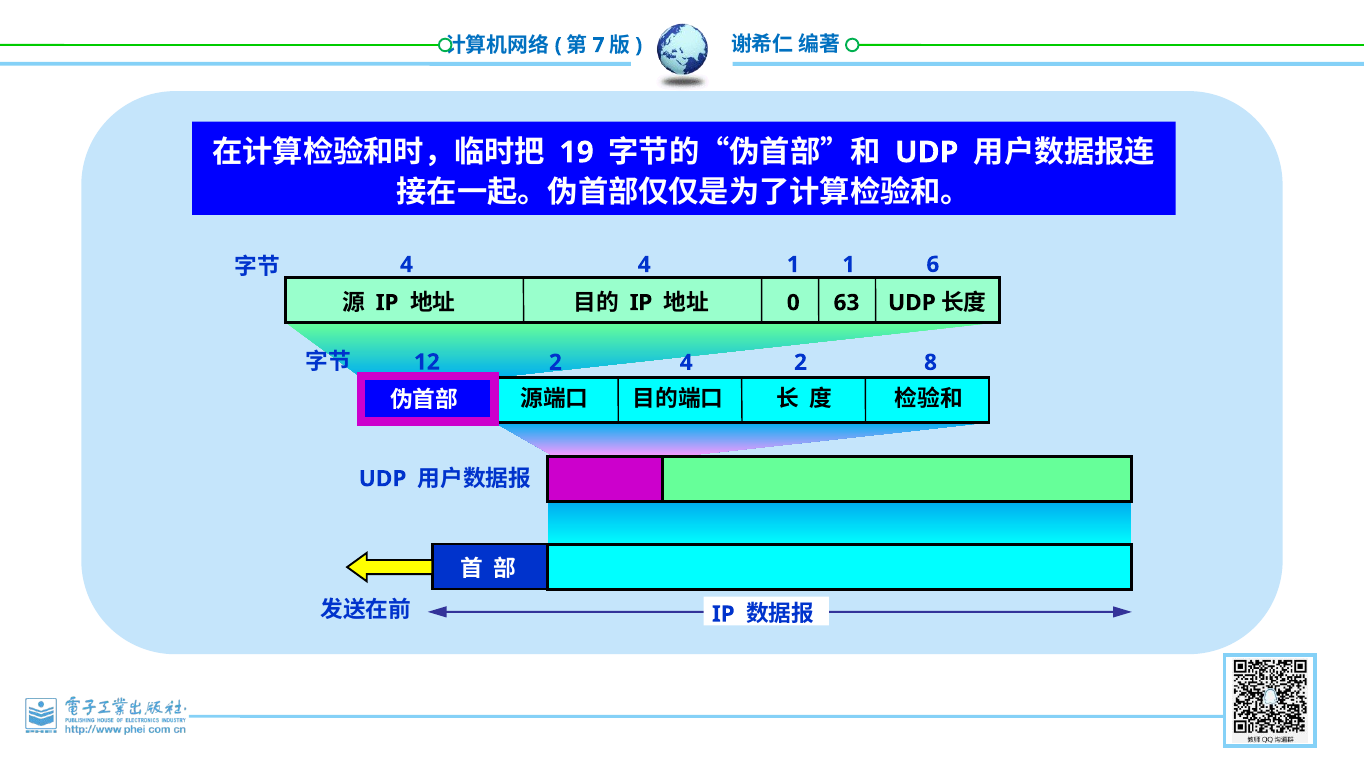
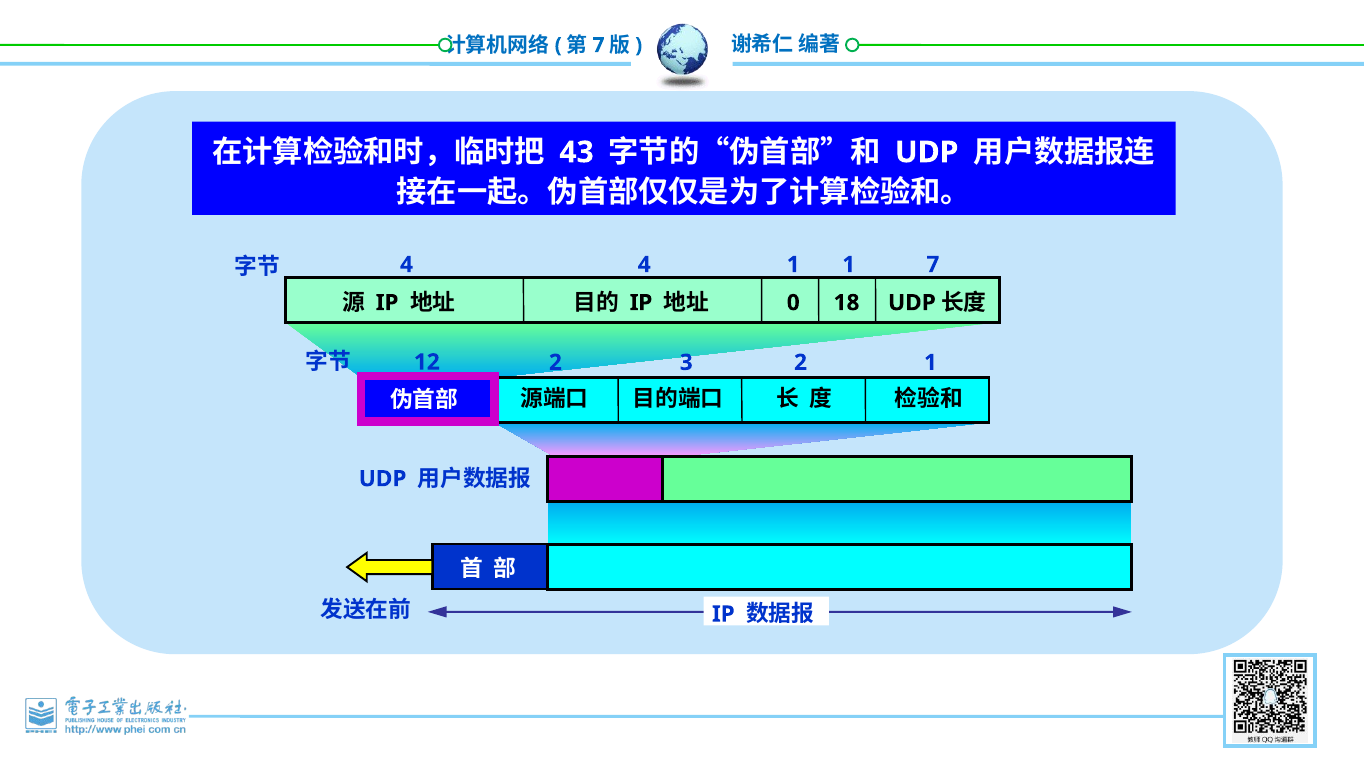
19: 19 -> 43 (577, 152)
1 6: 6 -> 7 (933, 265)
63: 63 -> 18 (847, 303)
2 4: 4 -> 3 (686, 363)
2 8: 8 -> 1 (931, 363)
